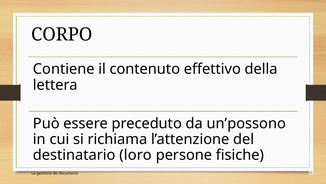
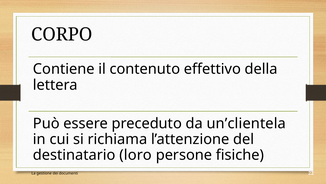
un’possono: un’possono -> un’clientela (246, 123)
